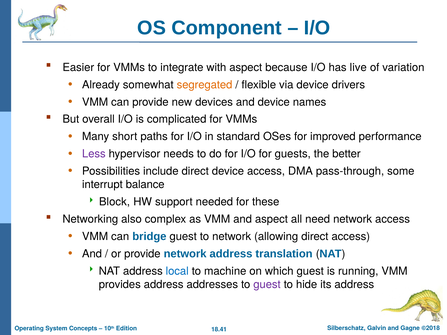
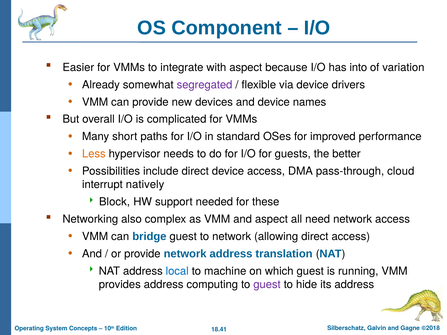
live: live -> into (358, 67)
segregated colour: orange -> purple (205, 85)
Less colour: purple -> orange (94, 154)
some: some -> cloud (401, 171)
balance: balance -> natively (145, 185)
addresses: addresses -> computing (212, 285)
